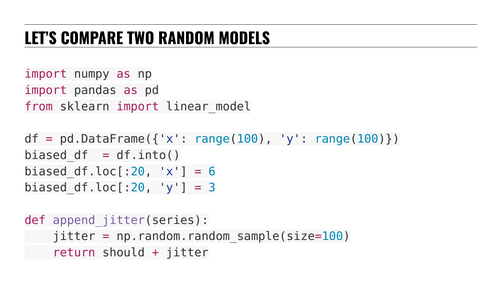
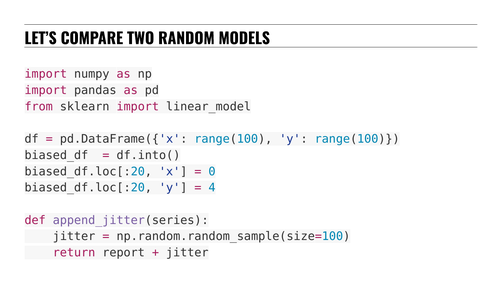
6: 6 -> 0 (212, 171)
3: 3 -> 4 (212, 188)
should: should -> report (124, 253)
